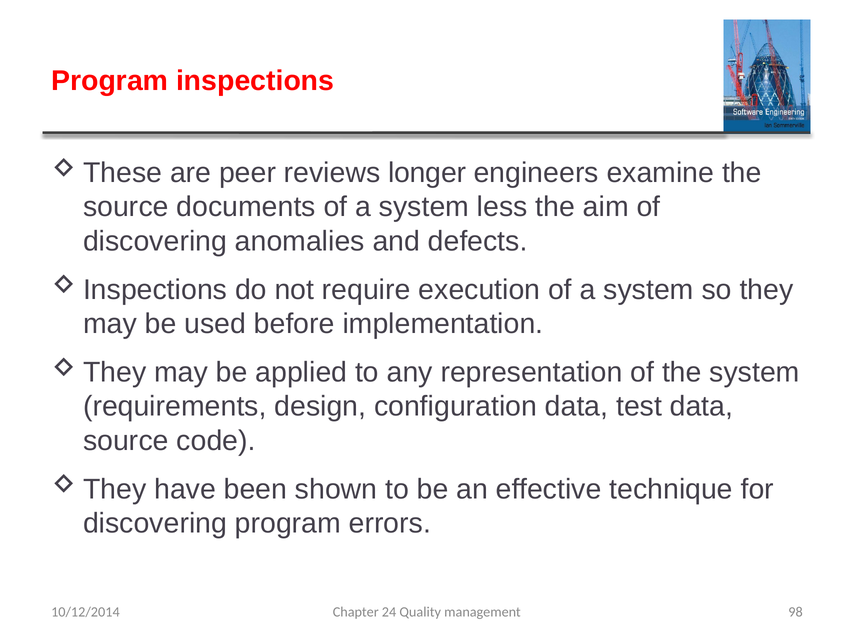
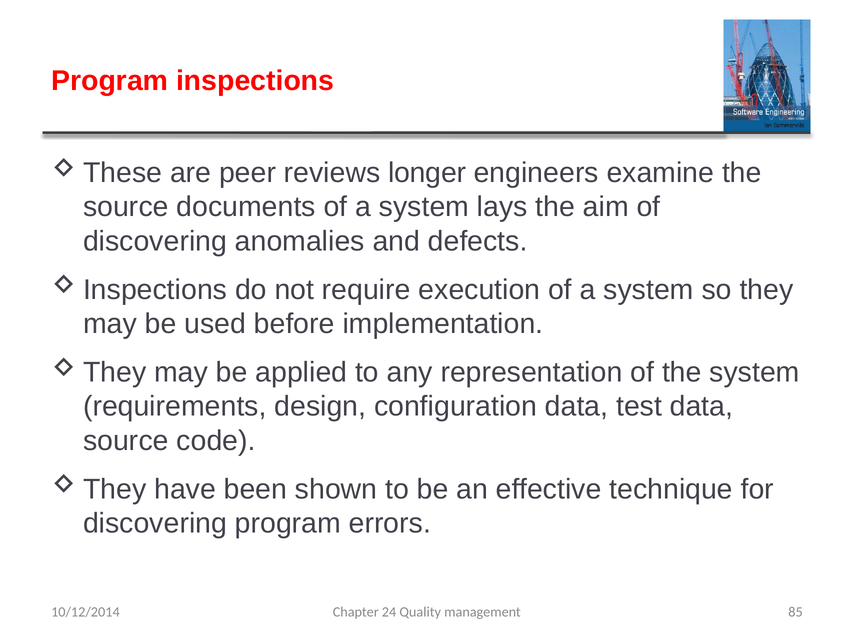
less: less -> lays (502, 207)
98: 98 -> 85 (796, 612)
